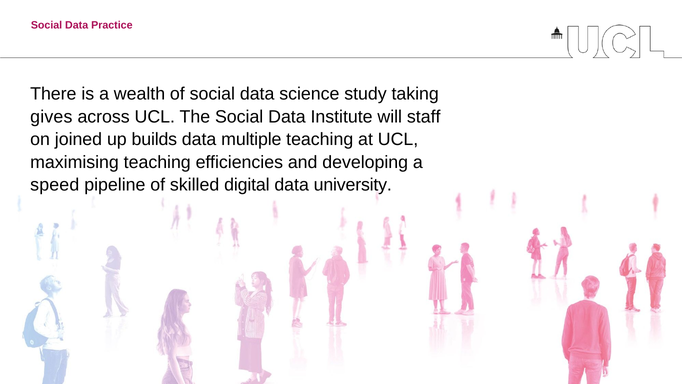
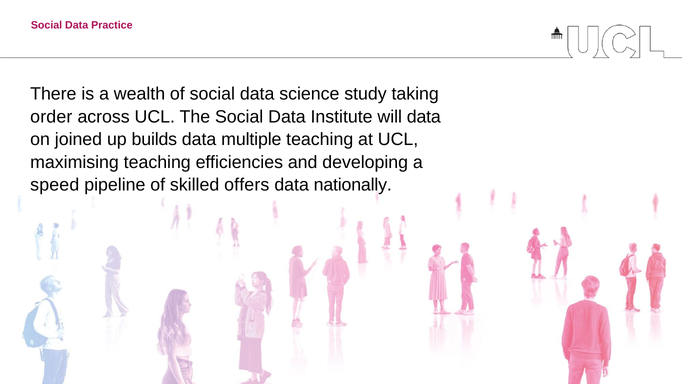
gives: gives -> order (51, 117)
will staff: staff -> data (424, 117)
digital: digital -> offers (247, 185)
university: university -> nationally (353, 185)
